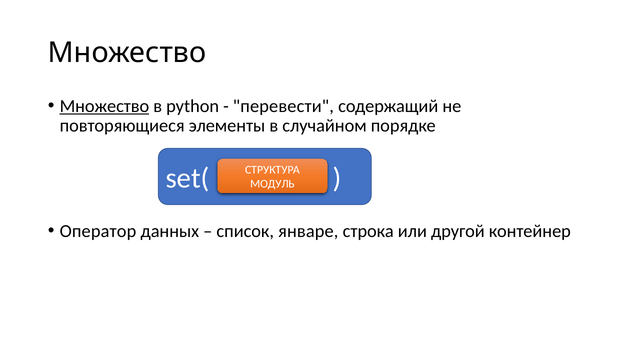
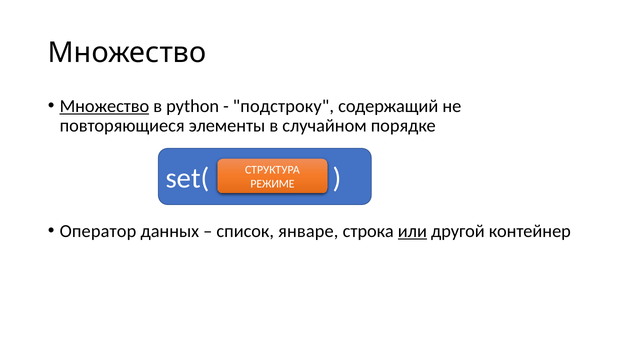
перевести: перевести -> подстроку (283, 106)
МОДУЛЬ: МОДУЛЬ -> РЕЖИМЕ (272, 184)
или underline: none -> present (412, 231)
